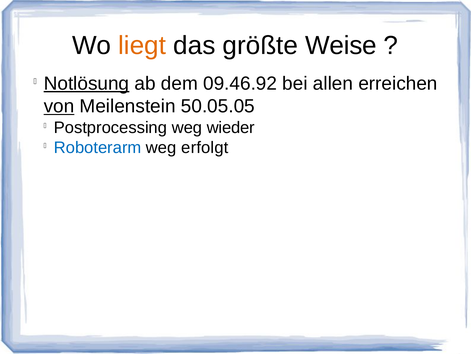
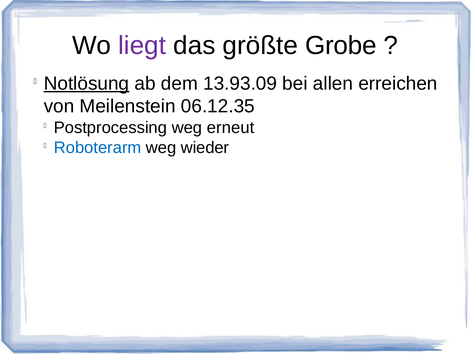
liegt colour: orange -> purple (142, 45)
Weise: Weise -> Grobe (341, 45)
09.46.92: 09.46.92 -> 13.93.09 (240, 83)
von underline: present -> none (59, 106)
50.05.05: 50.05.05 -> 06.12.35 (218, 106)
wieder: wieder -> erneut (231, 127)
erfolgt: erfolgt -> wieder (205, 147)
